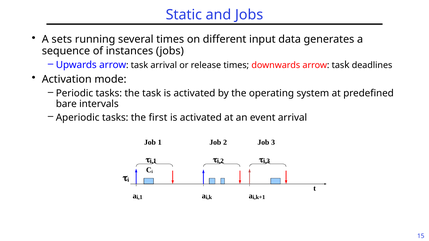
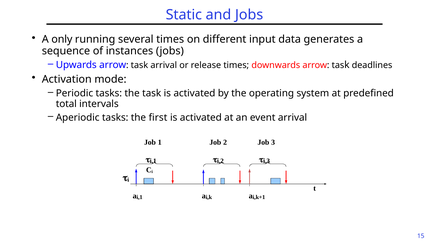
sets: sets -> only (62, 39)
bare: bare -> total (66, 104)
